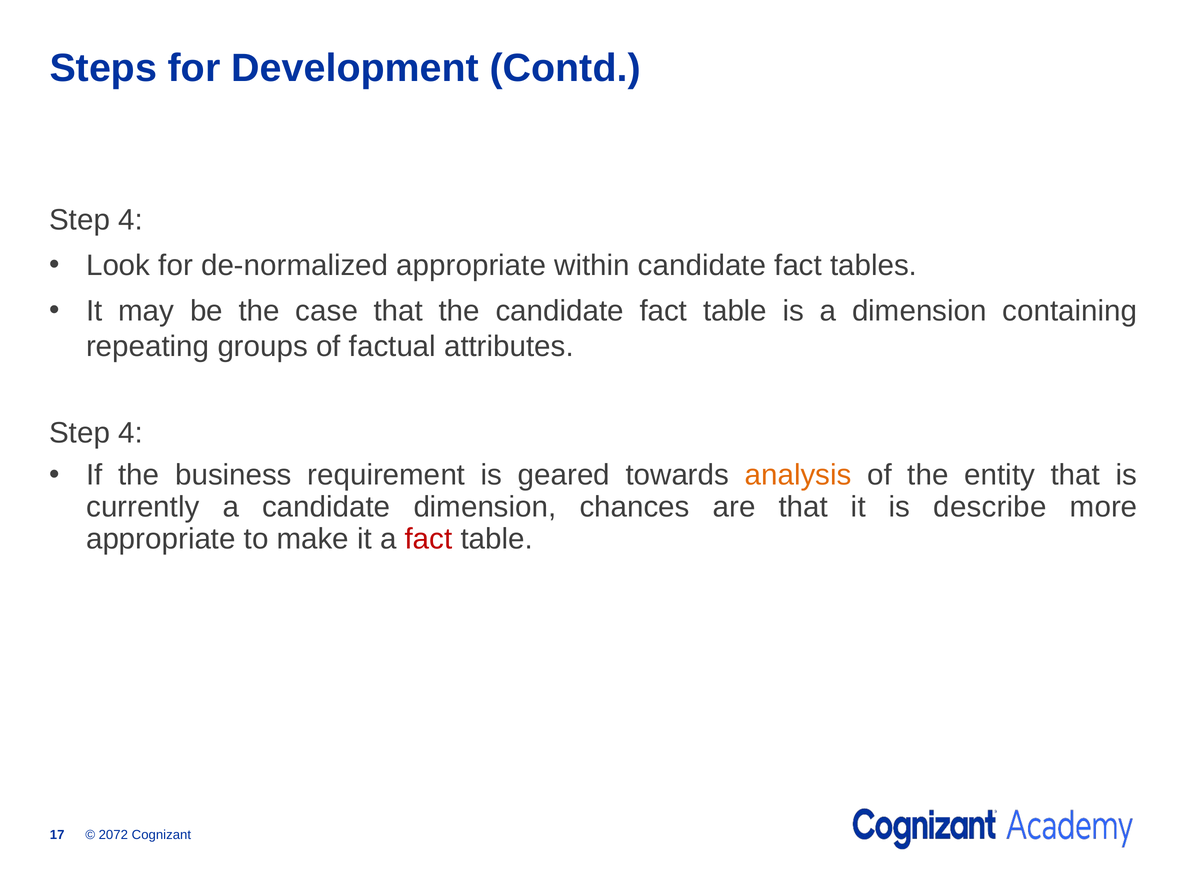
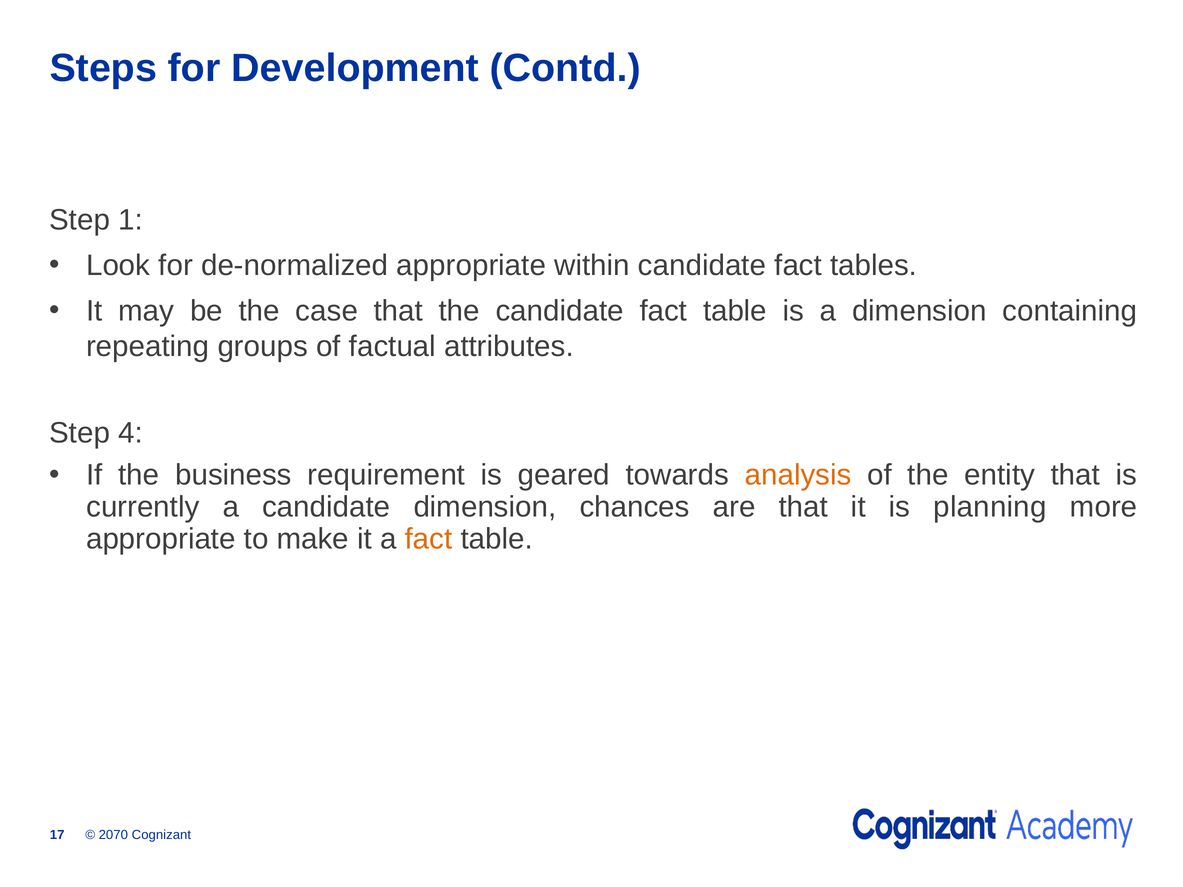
4: 4 -> 1 (131, 220)
describe: describe -> planning (990, 507)
fact colour: red -> orange (428, 539)
2072: 2072 -> 2070 (113, 835)
